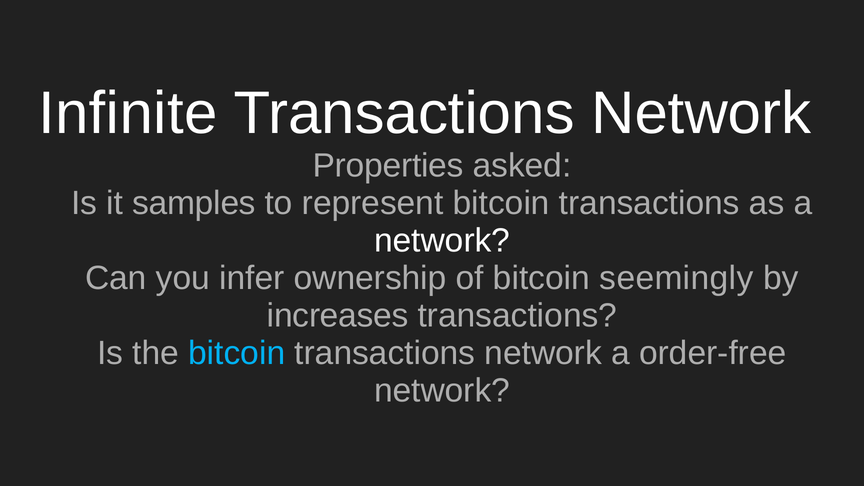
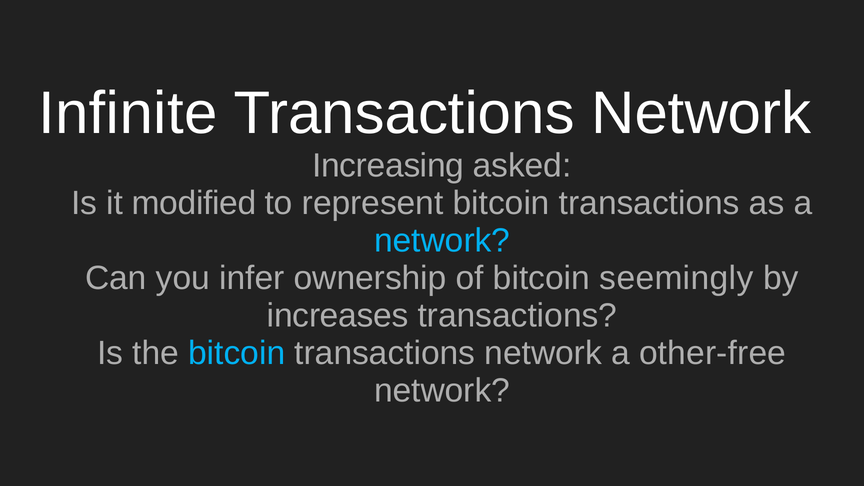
Properties: Properties -> Increasing (388, 166)
samples: samples -> modified (194, 203)
network colour: white -> light blue (442, 241)
order-free: order-free -> other-free (713, 353)
